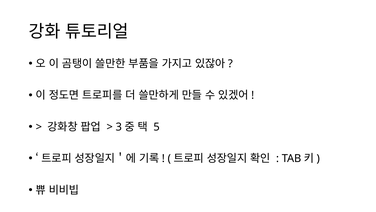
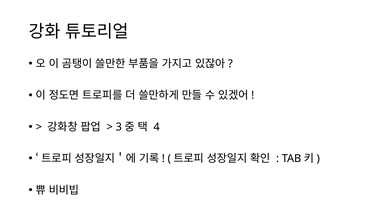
5: 5 -> 4 (157, 127)
